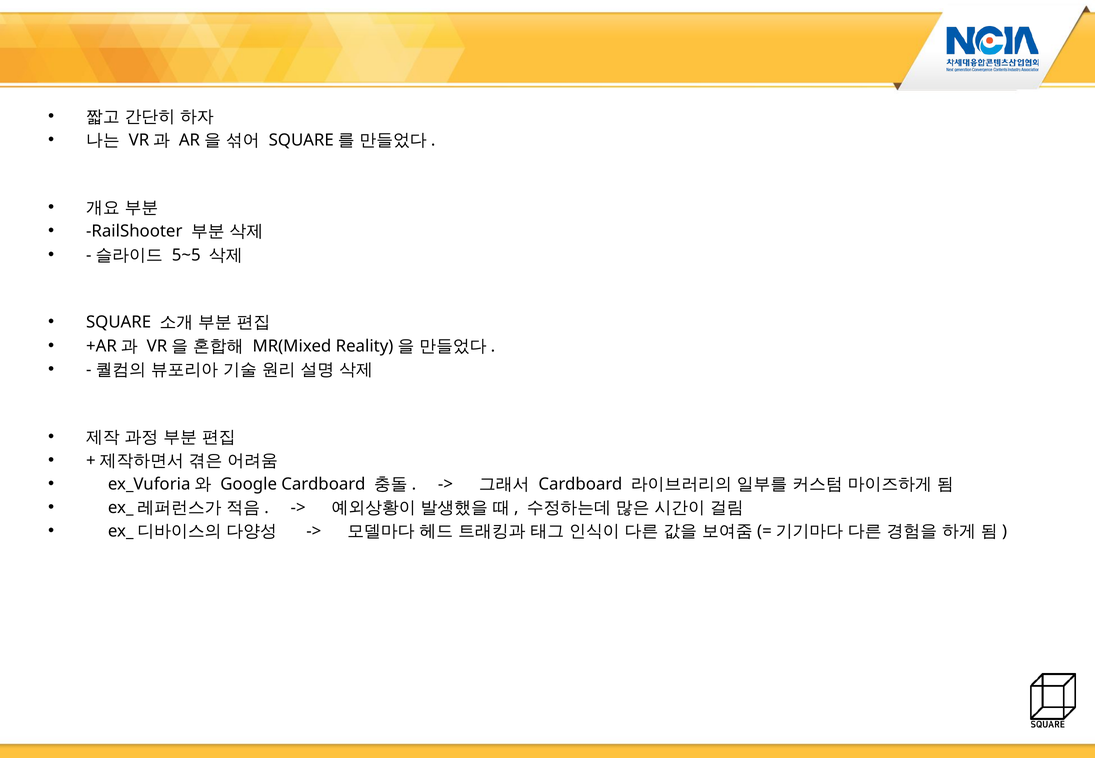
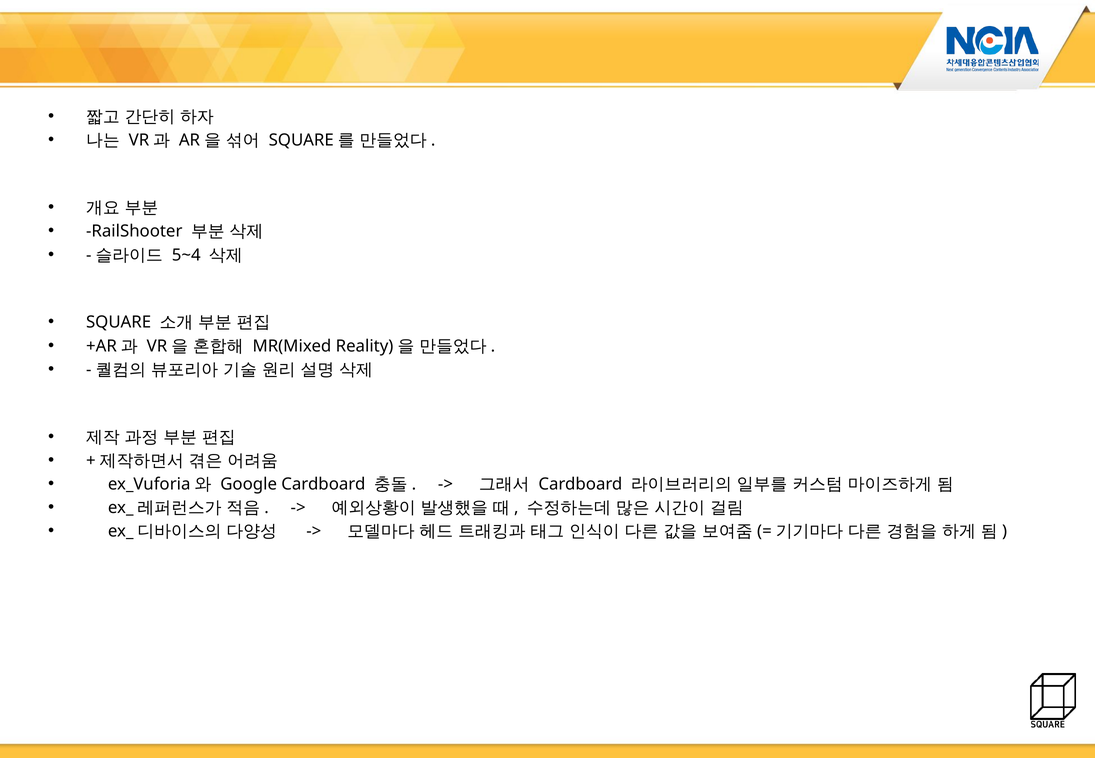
5~5: 5~5 -> 5~4 (186, 255)
